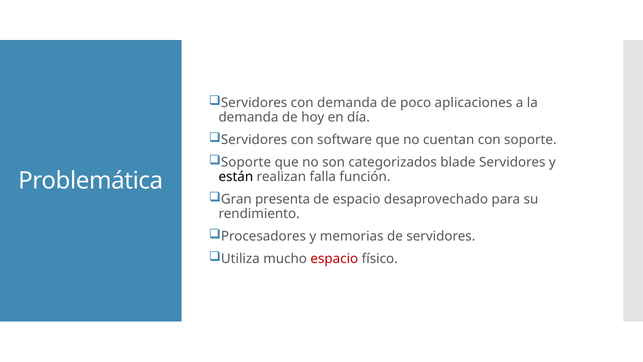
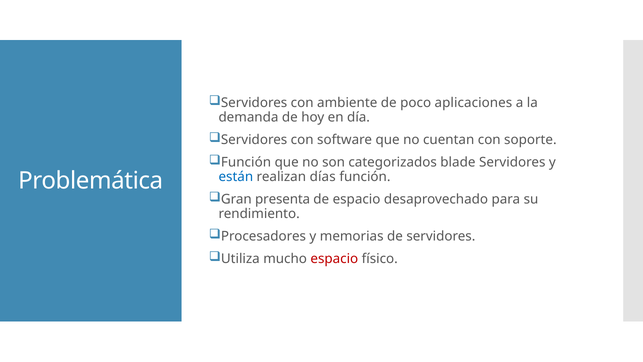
con demanda: demanda -> ambiente (347, 103)
Soporte: Soporte -> Función (246, 162)
están colour: black -> blue (236, 176)
falla: falla -> días (323, 176)
